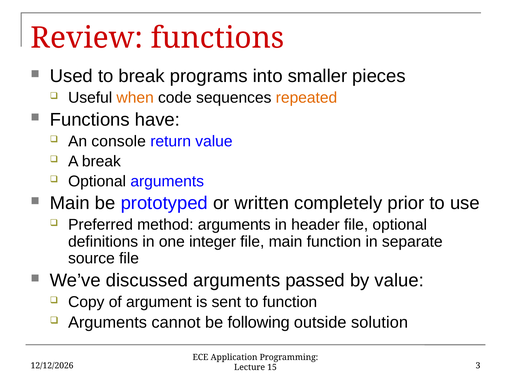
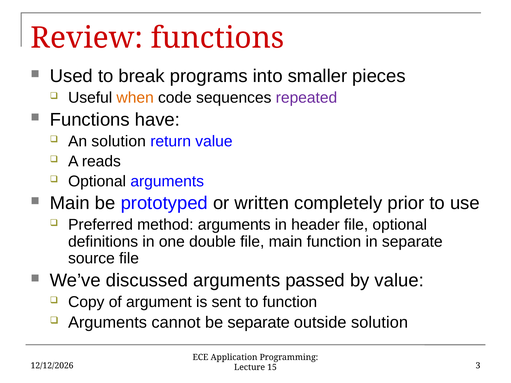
repeated colour: orange -> purple (306, 98)
An console: console -> solution (119, 141)
A break: break -> reads (101, 161)
integer: integer -> double (213, 242)
be following: following -> separate (259, 323)
